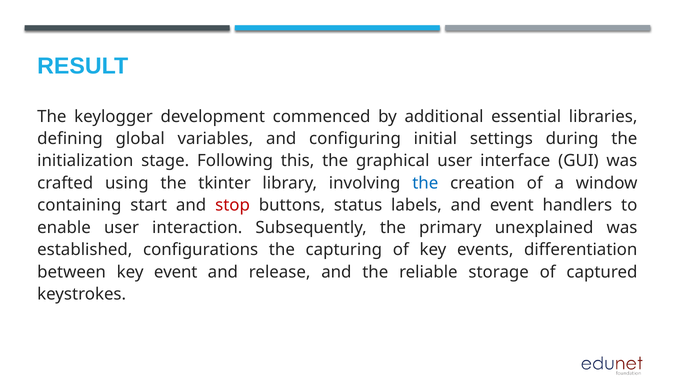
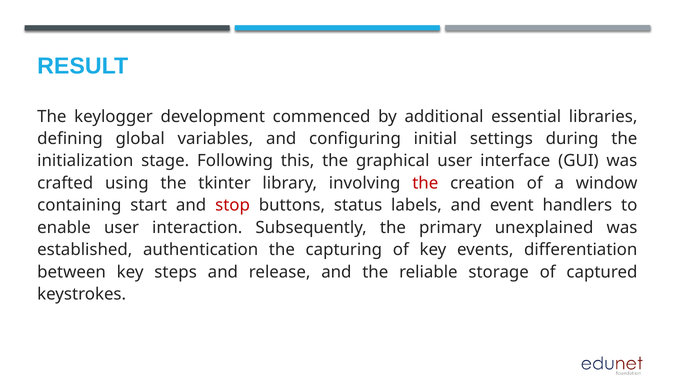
the colour: blue -> red (425, 183)
configurations: configurations -> authentication (201, 250)
key event: event -> steps (176, 273)
